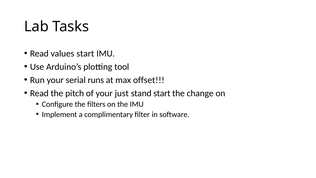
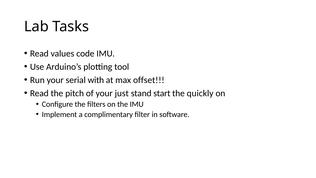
values start: start -> code (85, 53)
runs: runs -> with (96, 80)
change: change -> quickly (200, 93)
